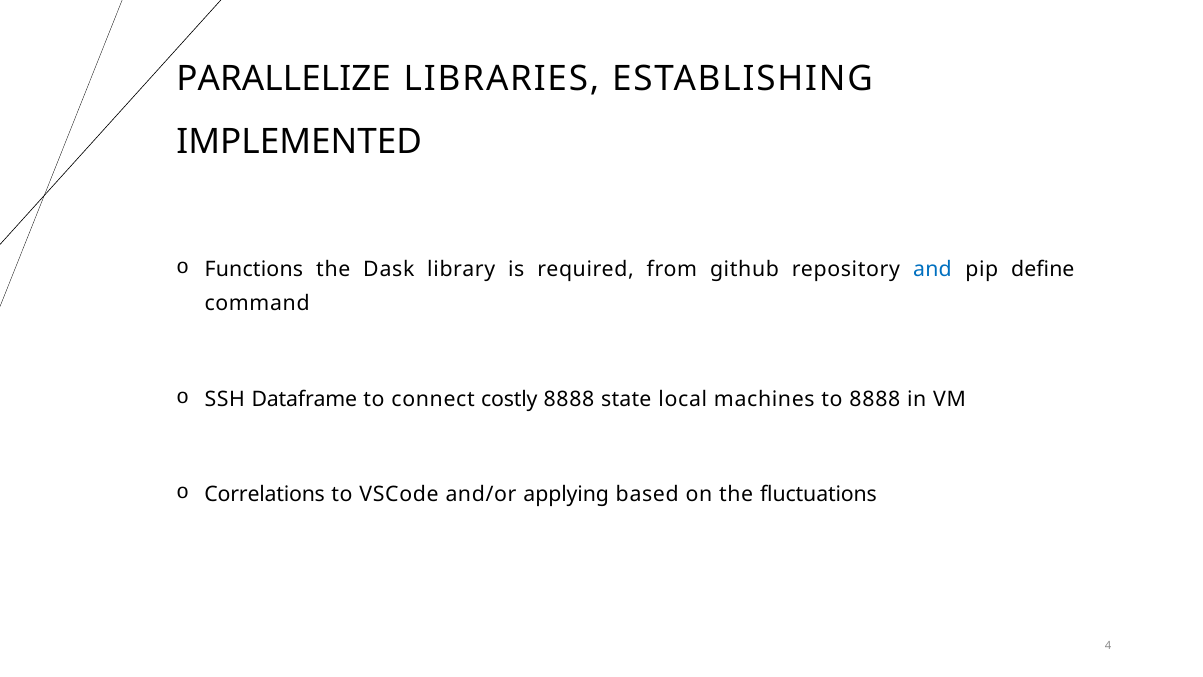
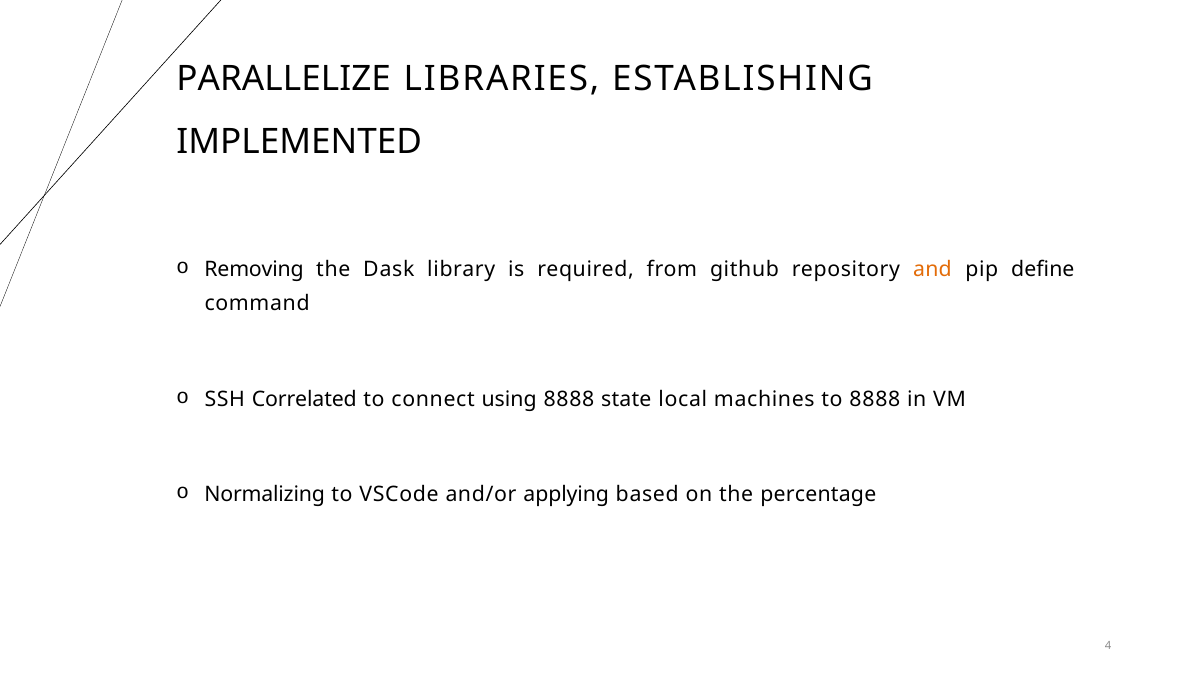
Functions: Functions -> Removing (254, 269)
and colour: blue -> orange (932, 269)
Dataframe: Dataframe -> Correlated (304, 399)
costly: costly -> using (509, 399)
Correlations: Correlations -> Normalizing (265, 495)
fluctuations: fluctuations -> percentage (818, 495)
